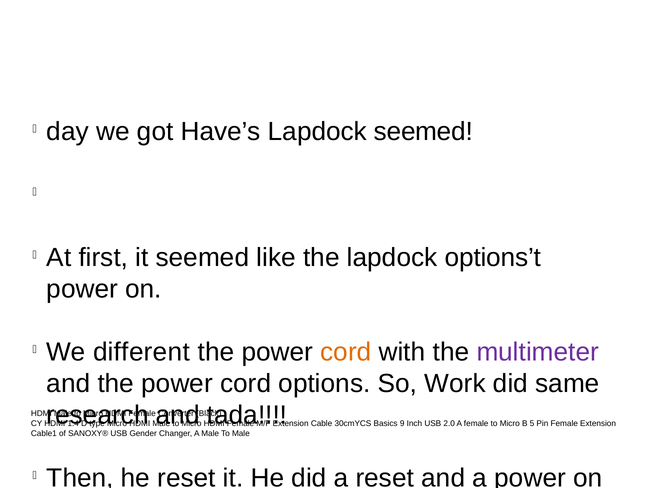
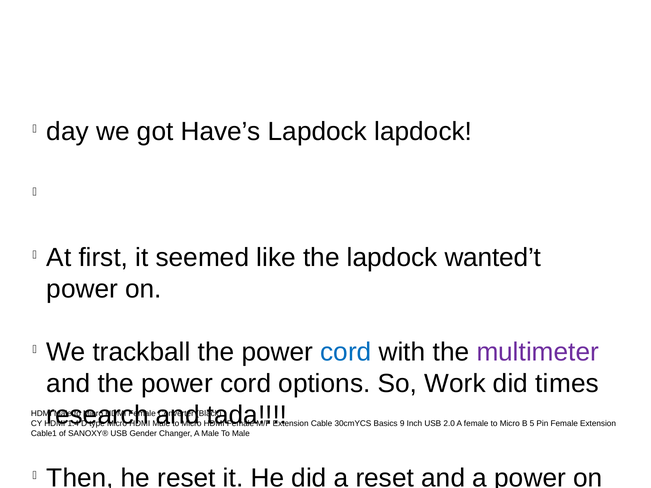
Lapdock seemed: seemed -> lapdock (423, 132)
options’t: options’t -> wanted’t (493, 258)
We different: different -> trackball (142, 352)
cord colour: orange -> blue (346, 352)
did same: same -> times (567, 384)
